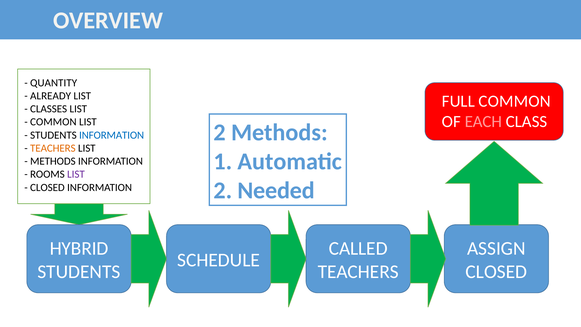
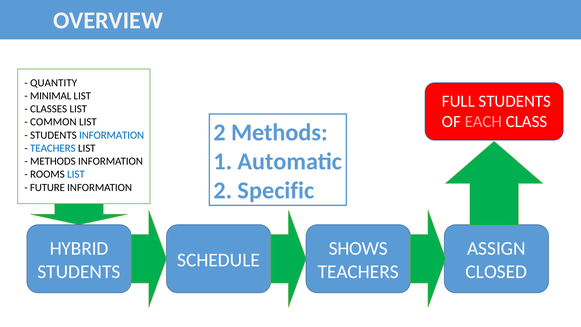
ALREADY: ALREADY -> MINIMAL (51, 96)
FULL COMMON: COMMON -> STUDENTS (515, 101)
TEACHERS colour: orange -> blue (53, 148)
LIST colour: purple -> blue (76, 174)
Needed: Needed -> Specific (276, 190)
CLOSED: CLOSED -> FUTURE (47, 187)
CALLED: CALLED -> SHOWS (358, 248)
